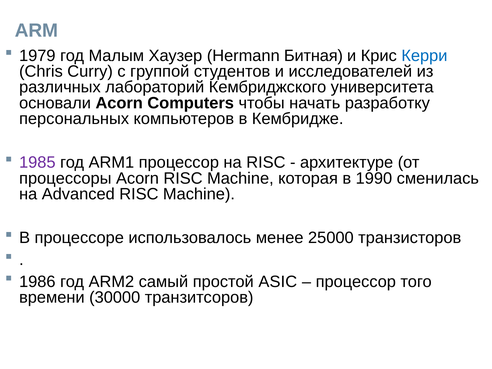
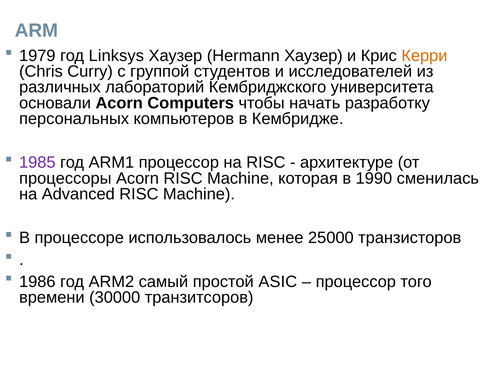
Малым: Малым -> Linksys (116, 56)
Hermann Битная: Битная -> Хаузер (313, 56)
Керри colour: blue -> orange (424, 56)
